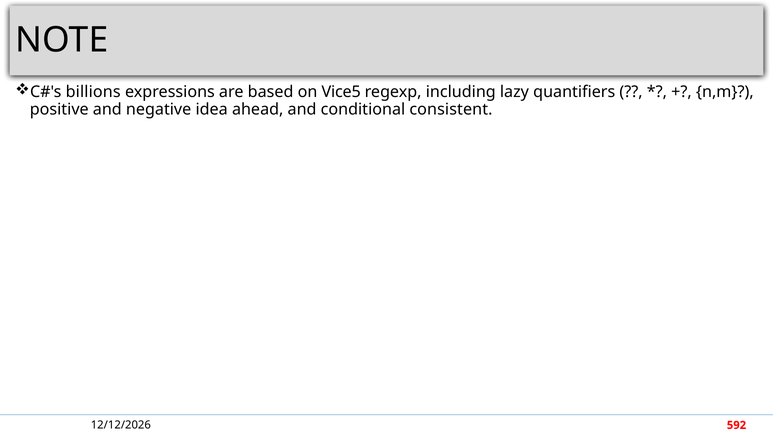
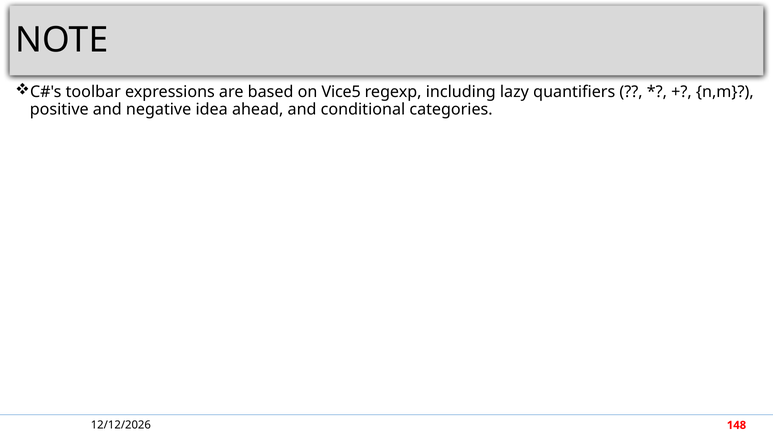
billions: billions -> toolbar (93, 92)
consistent: consistent -> categories (451, 109)
592: 592 -> 148 (736, 425)
